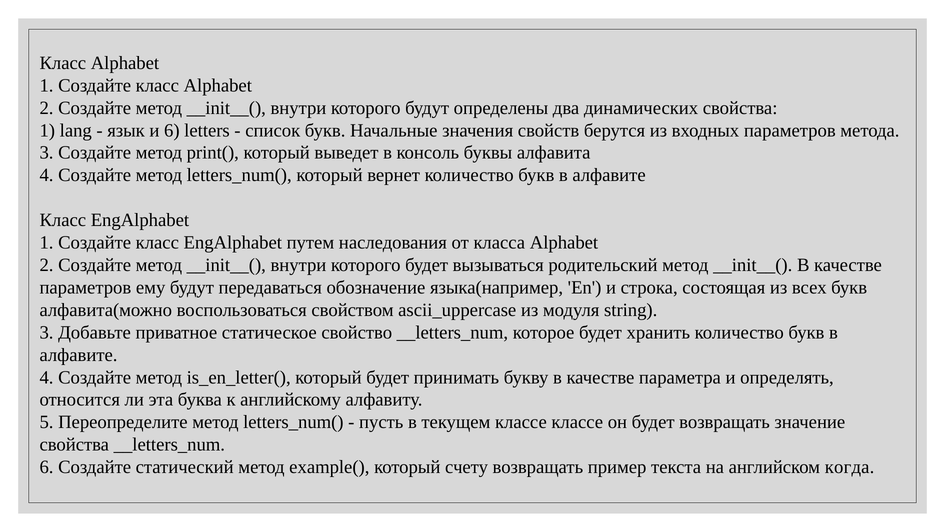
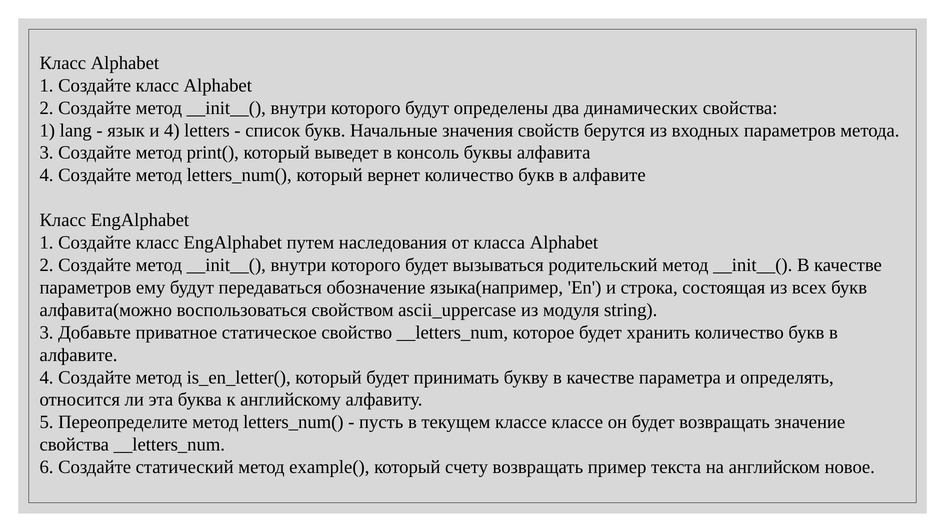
и 6: 6 -> 4 (172, 130)
когда: когда -> новое (850, 467)
